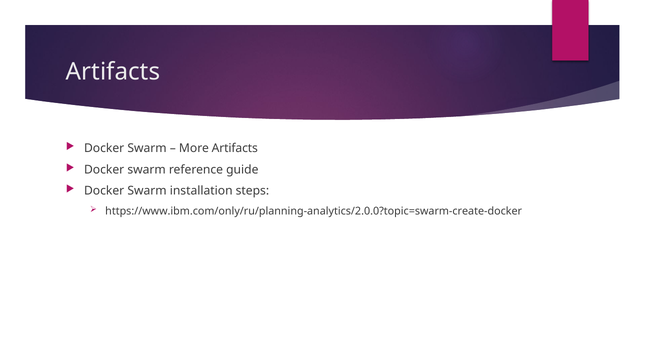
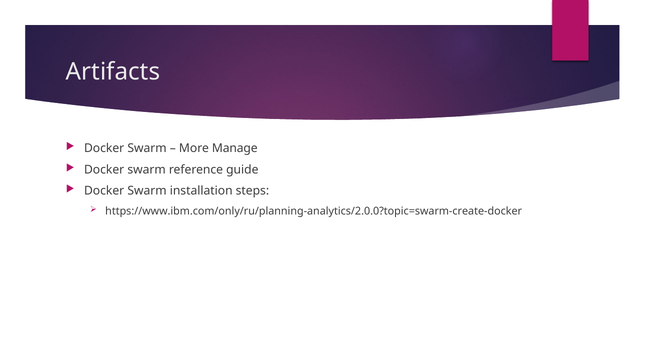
More Artifacts: Artifacts -> Manage (235, 148)
